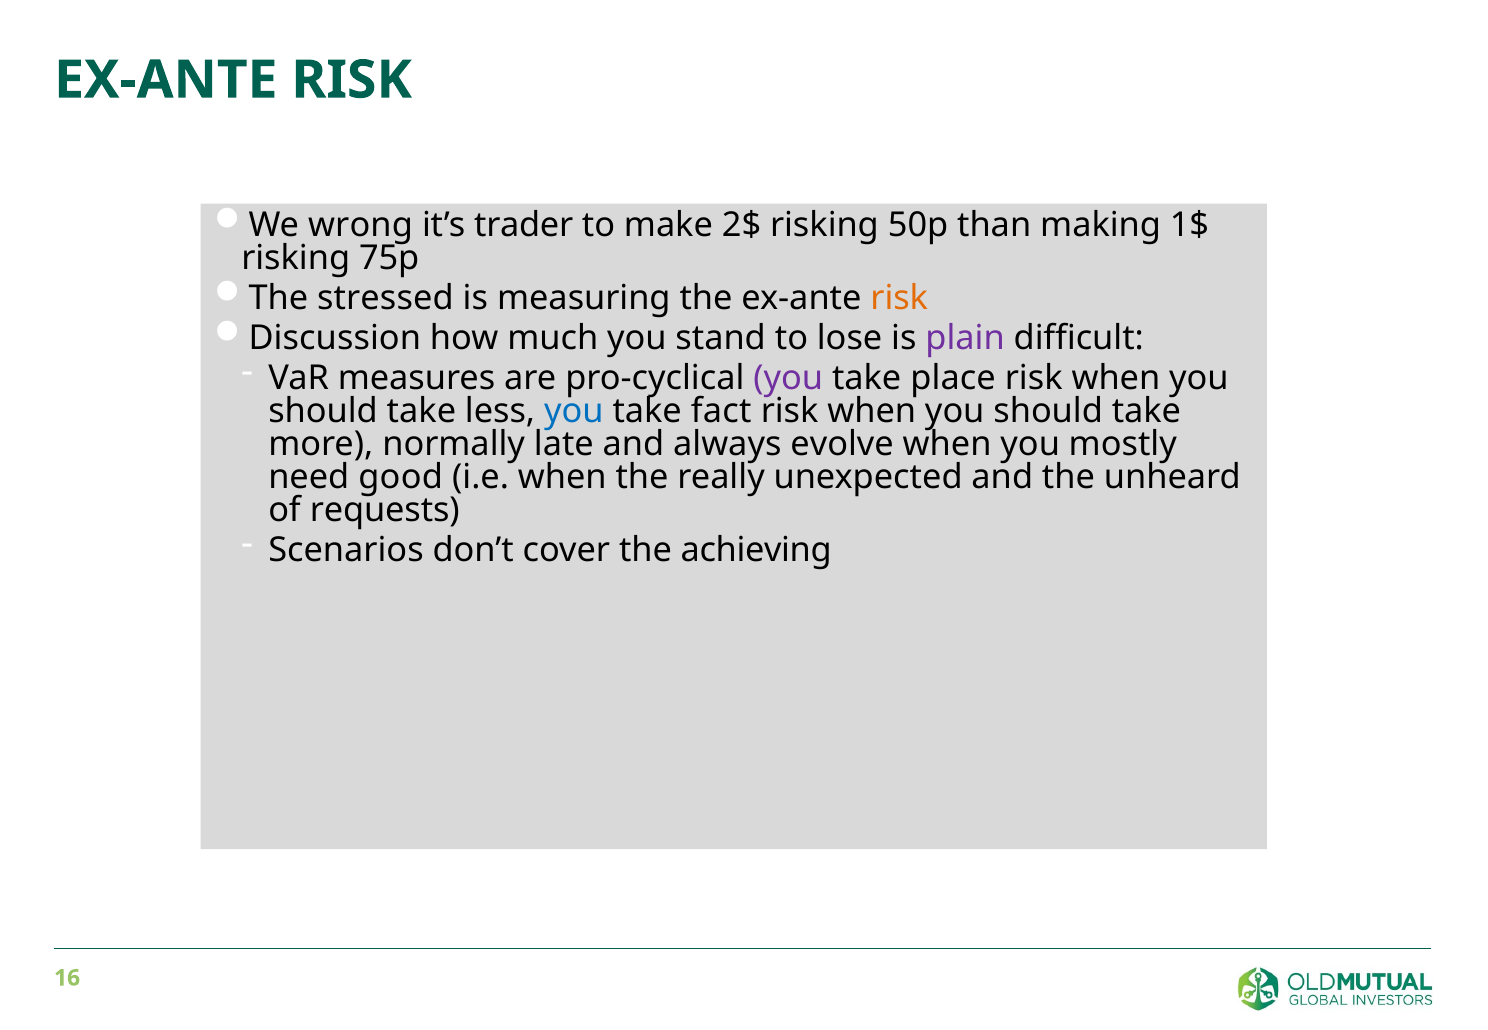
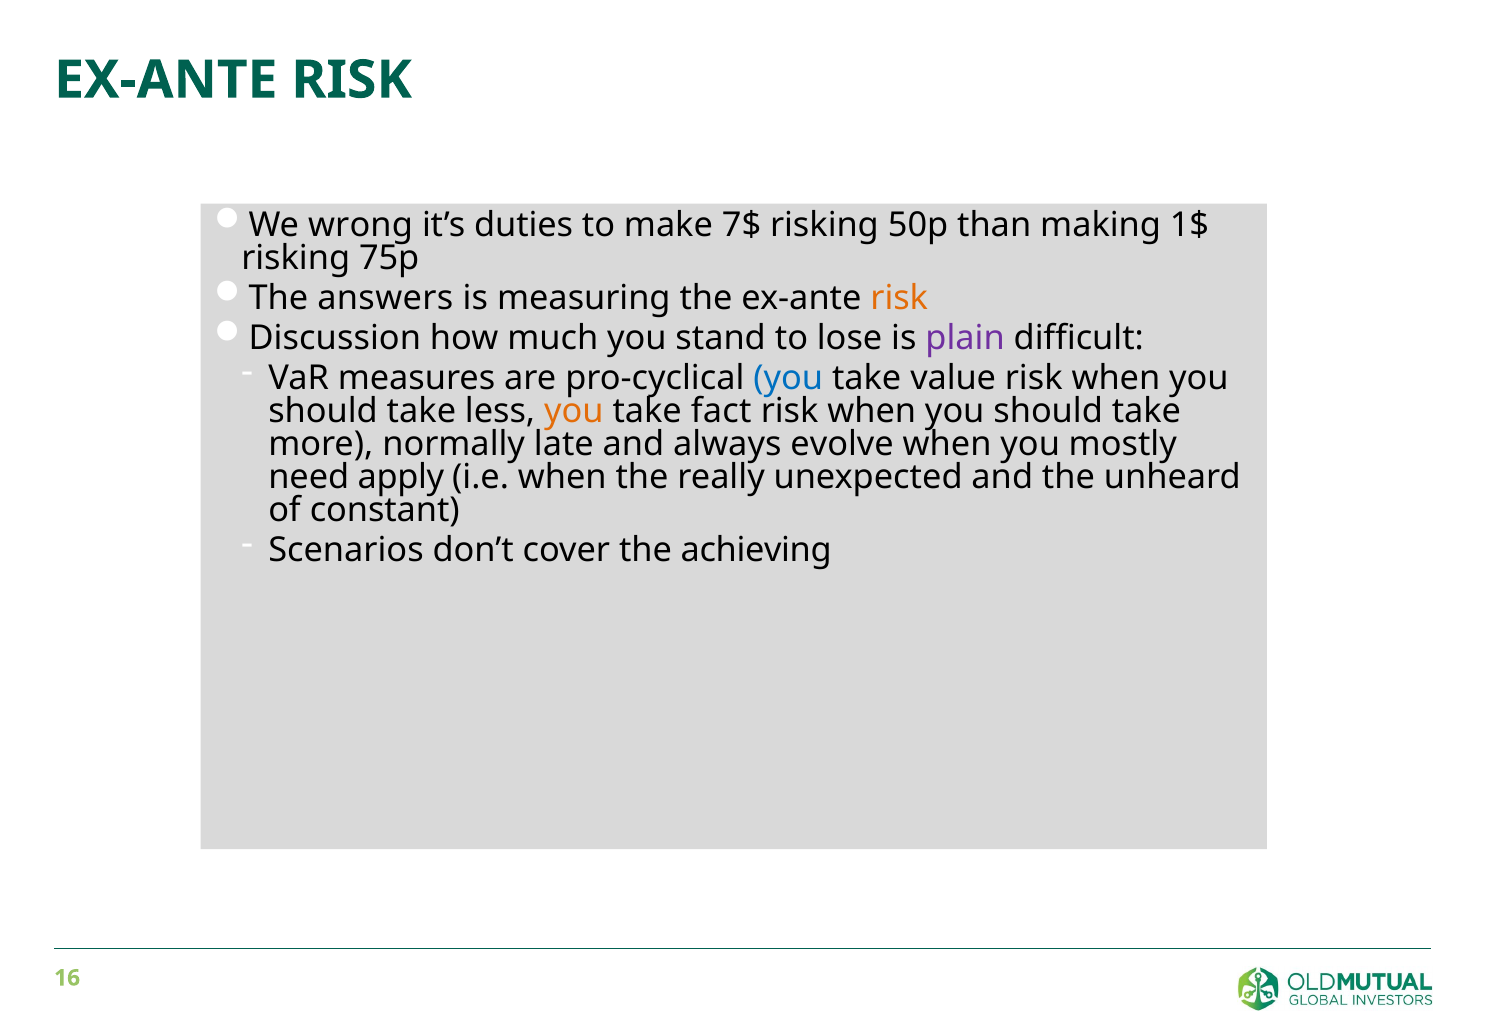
trader: trader -> duties (524, 225)
2$: 2$ -> 7$ (742, 225)
stressed: stressed -> answers (385, 298)
you colour: purple -> blue (788, 378)
place: place -> value (953, 378)
you colour: blue -> orange (574, 411)
good: good -> apply (401, 477)
requests: requests -> constant (385, 510)
